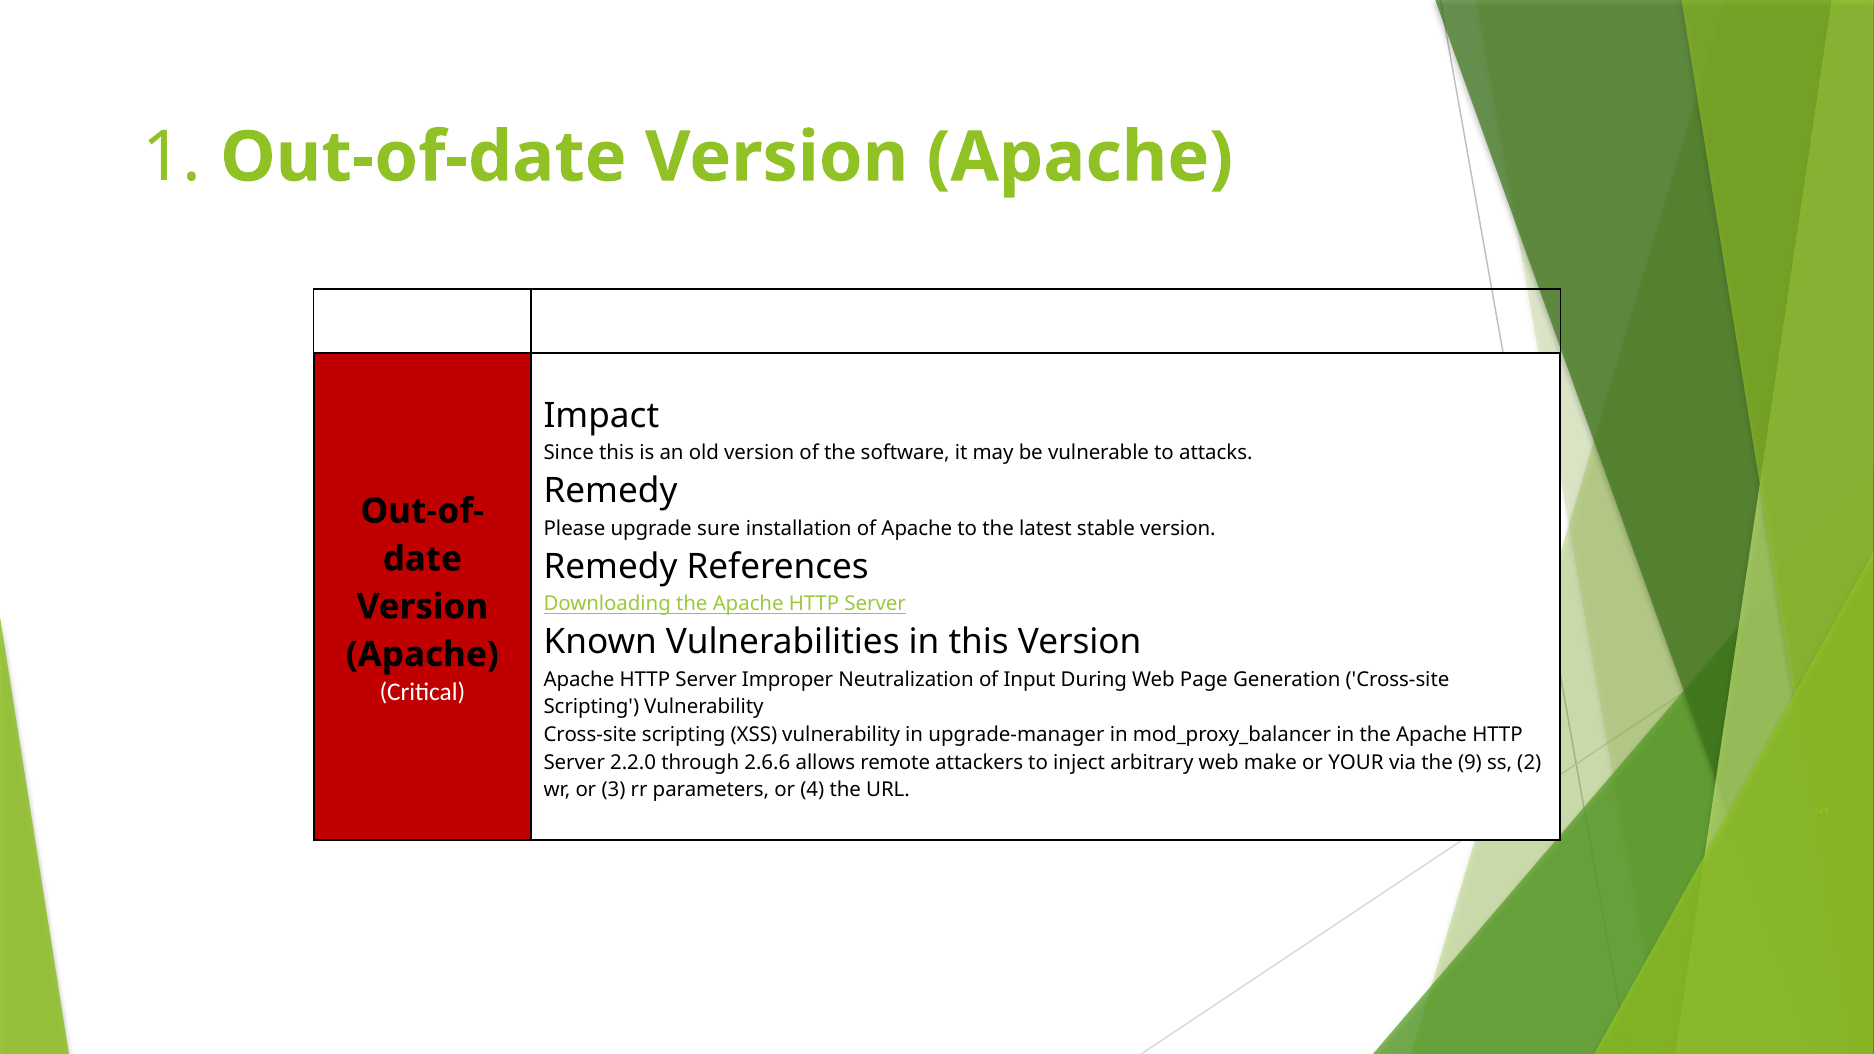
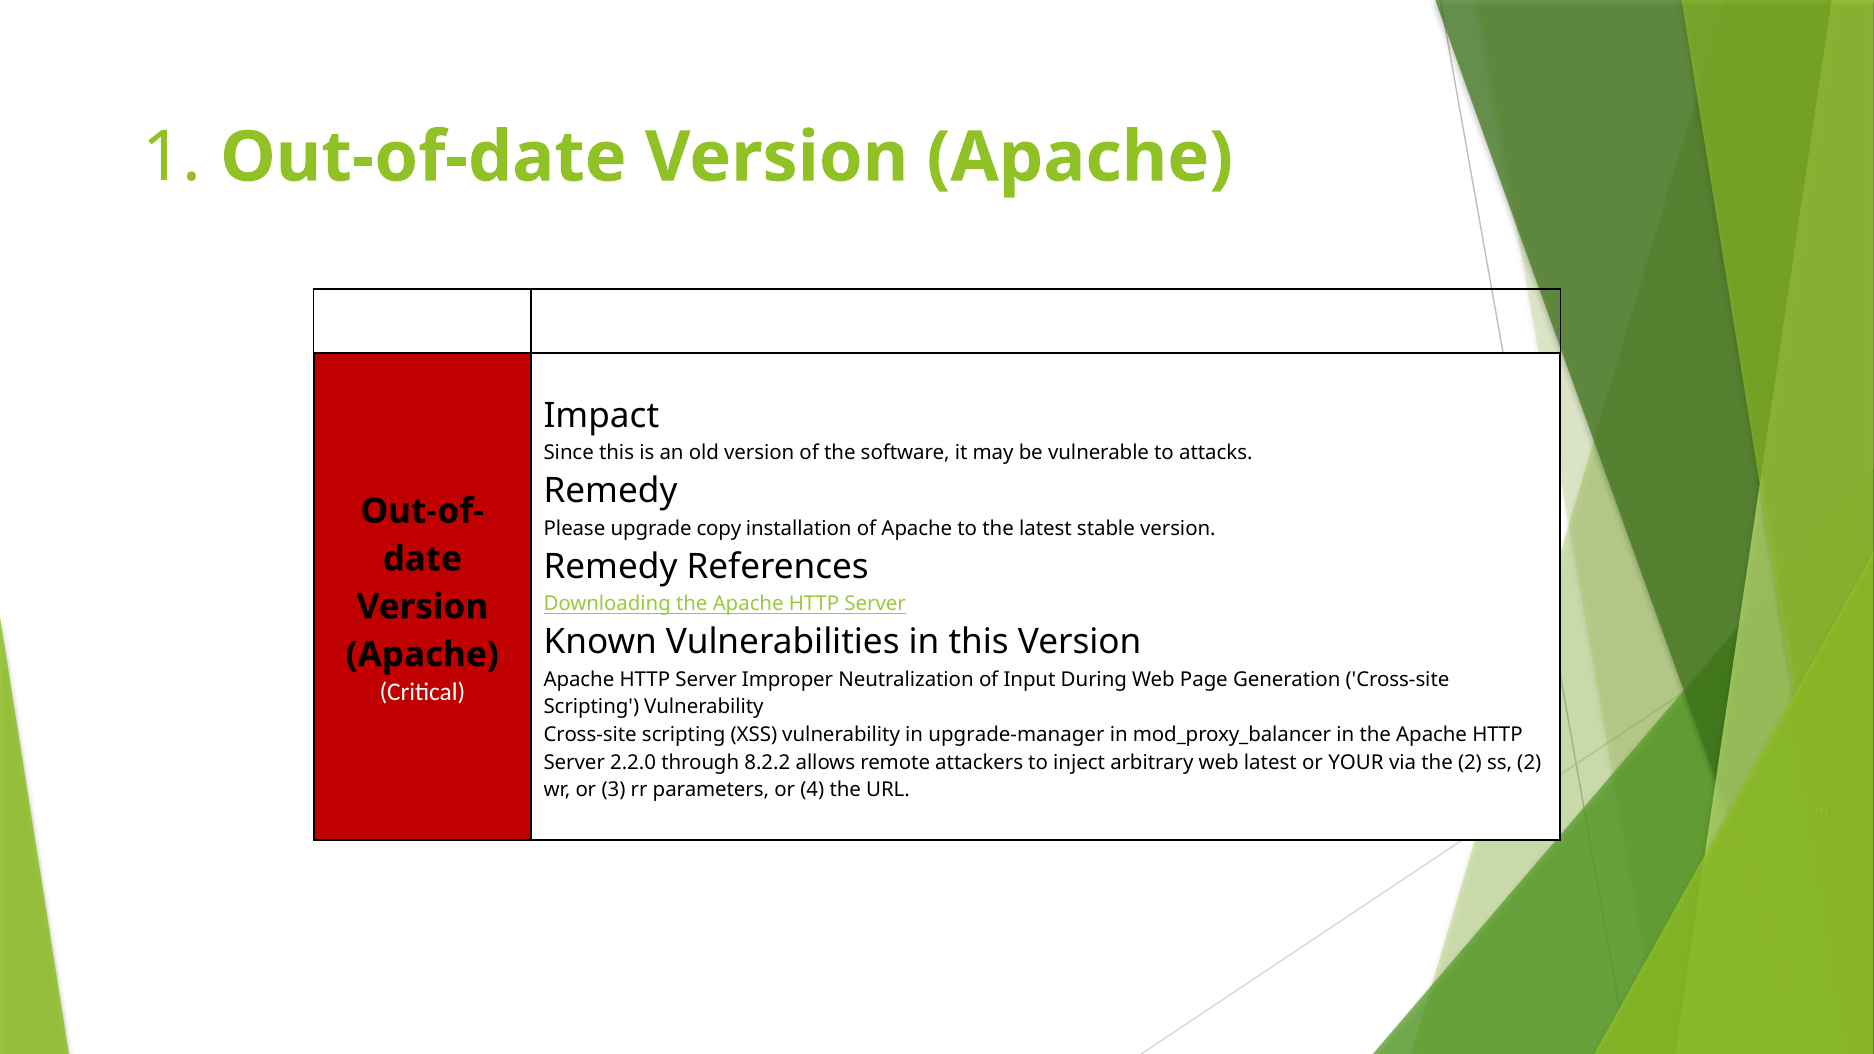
sure: sure -> copy (719, 528)
2.6.6: 2.6.6 -> 8.2.2 (767, 762)
web make: make -> latest (1270, 762)
the 9: 9 -> 2 (1470, 762)
